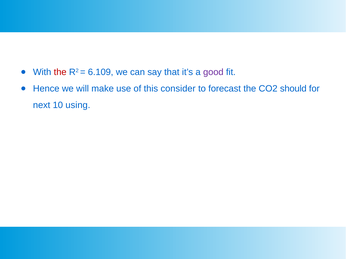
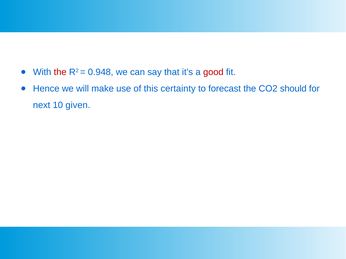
6.109: 6.109 -> 0.948 (101, 72)
good colour: purple -> red (213, 72)
consider: consider -> certainty (178, 89)
using: using -> given (78, 105)
